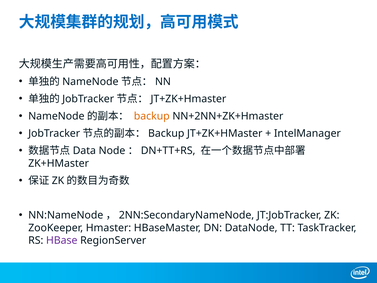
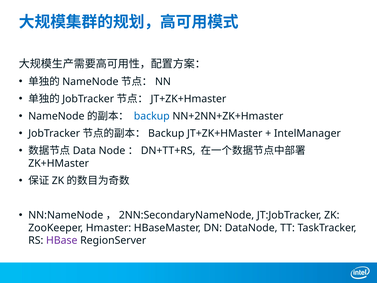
backup colour: orange -> blue (152, 116)
